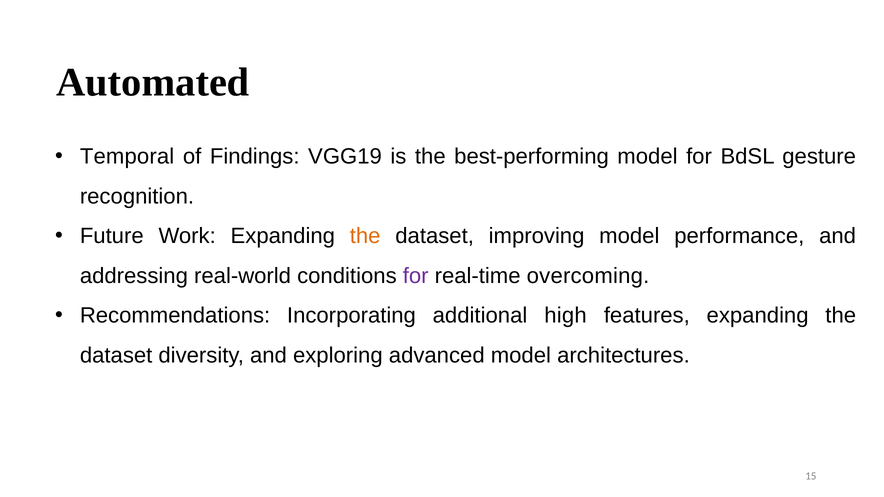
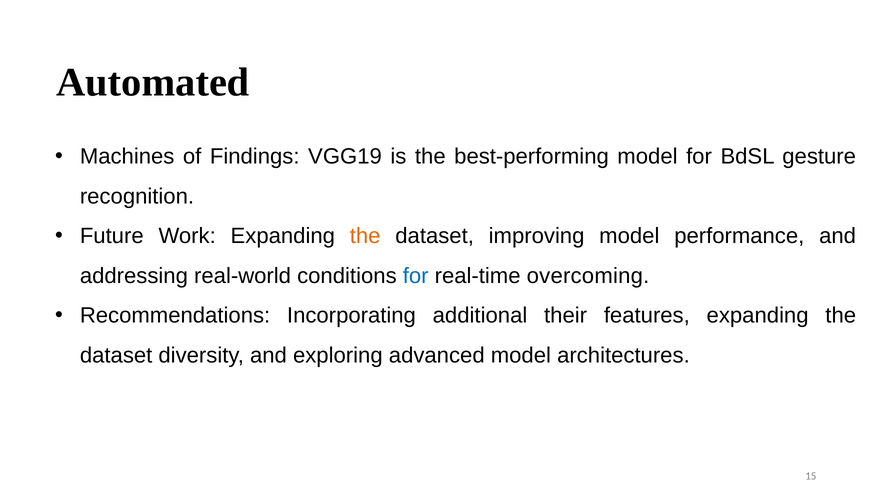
Temporal: Temporal -> Machines (127, 157)
for colour: purple -> blue (416, 276)
high: high -> their (566, 316)
